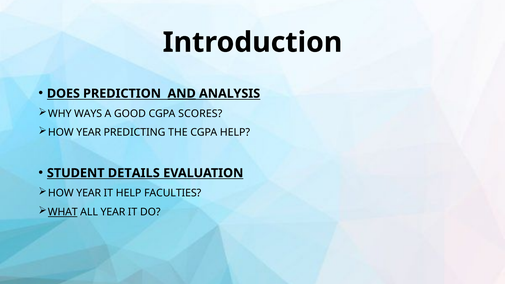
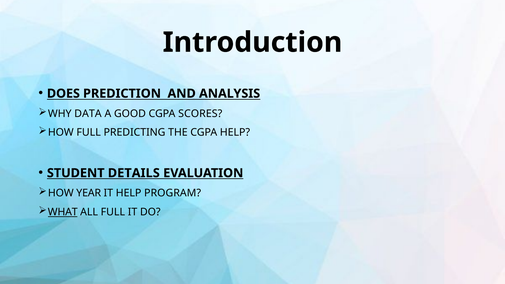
AND underline: present -> none (182, 94)
WAYS: WAYS -> DATA (88, 114)
YEAR: YEAR -> FULL (89, 133)
FACULTIES: FACULTIES -> PROGRAM (173, 193)
ALL YEAR: YEAR -> FULL (113, 212)
